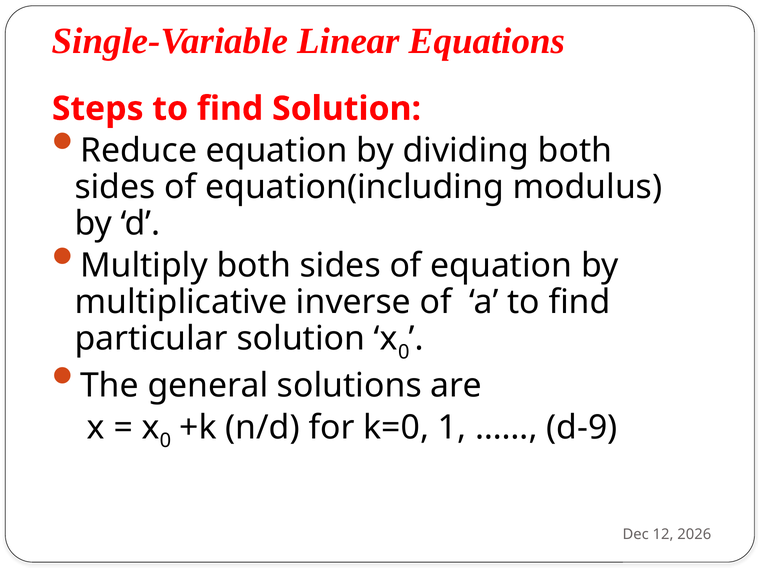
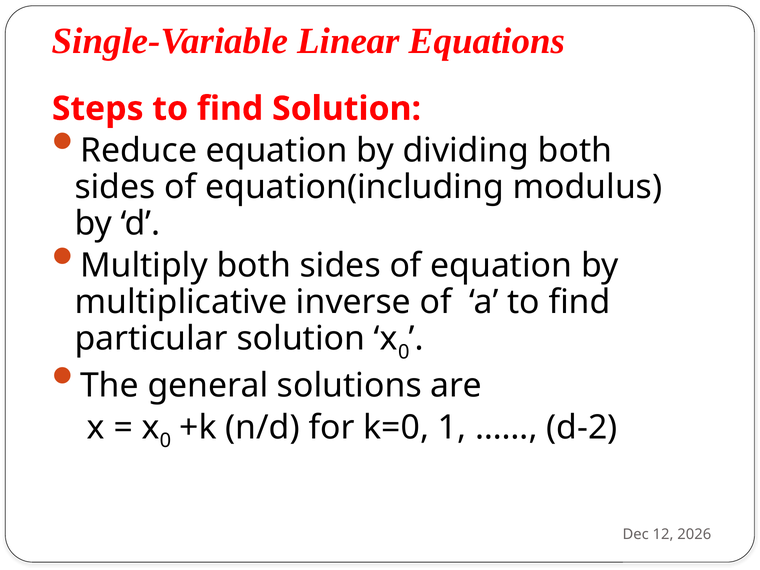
d-9: d-9 -> d-2 (582, 427)
